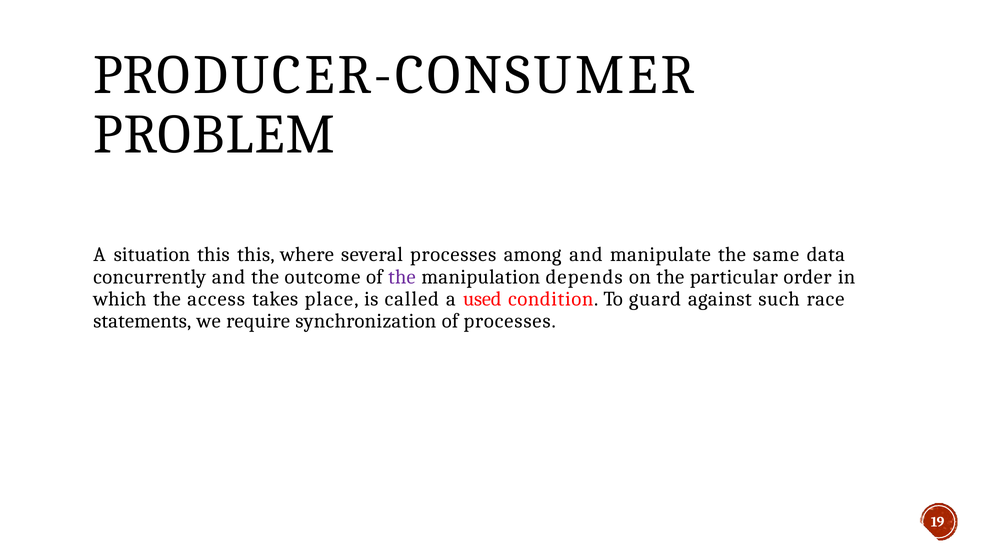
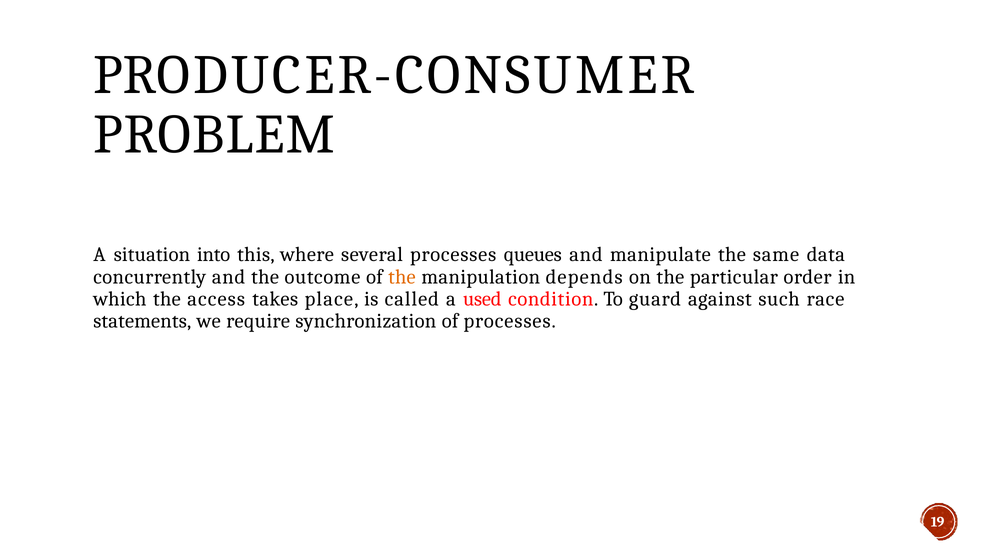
situation this: this -> into (214, 254)
among: among -> queues (533, 254)
the colour: purple -> orange (402, 277)
